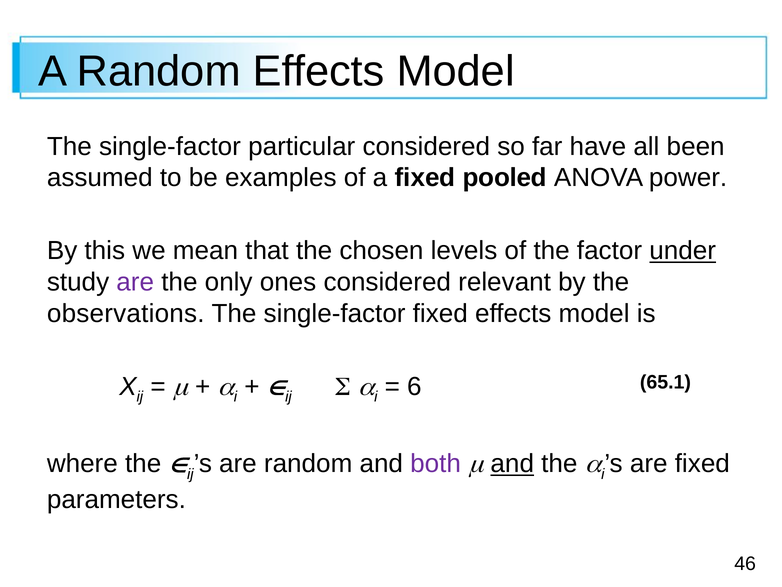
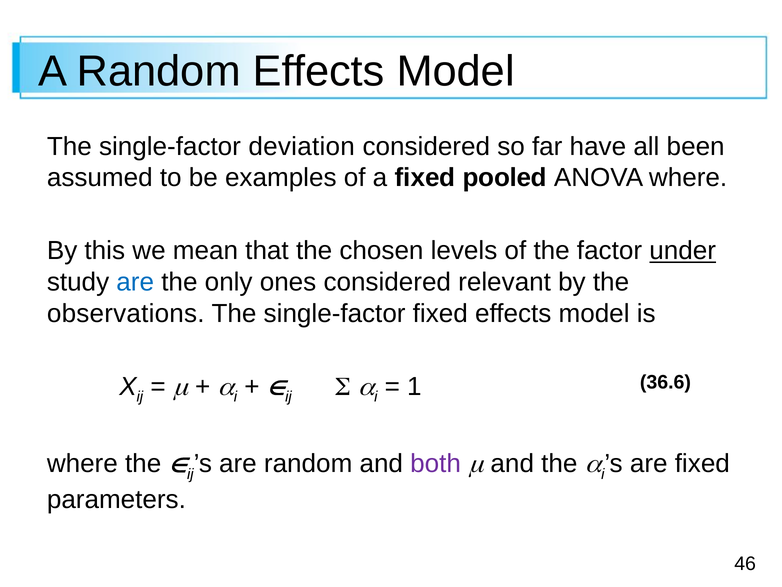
particular: particular -> deviation (302, 146)
ANOVA power: power -> where (688, 178)
are colour: purple -> blue (135, 282)
65.1: 65.1 -> 36.6 (665, 382)
6: 6 -> 1 (414, 386)
and underline: present -> none (512, 463)
